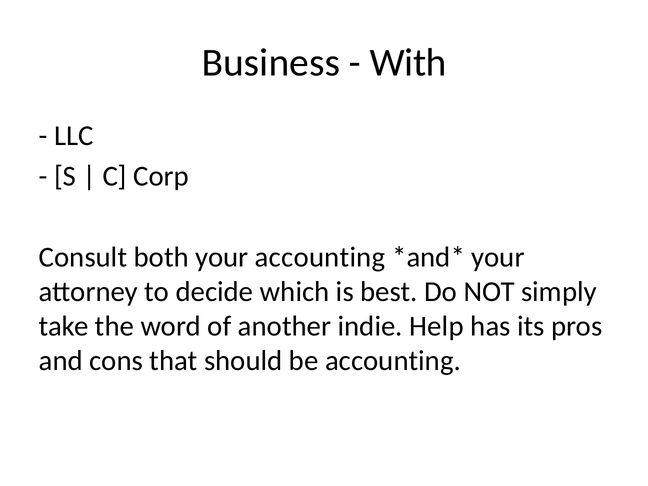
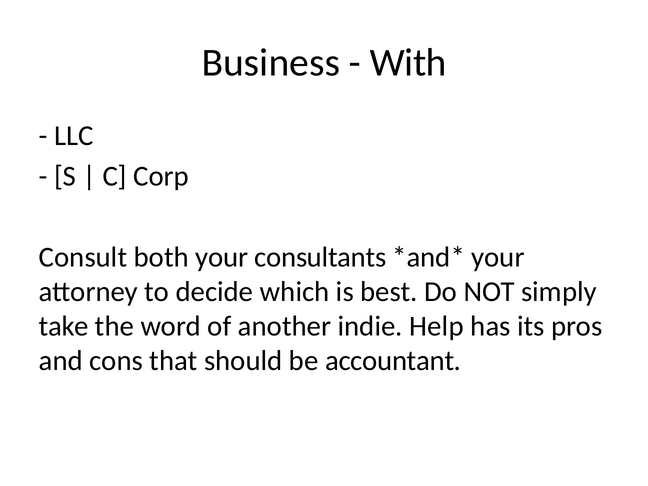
your accounting: accounting -> consultants (320, 257)
be accounting: accounting -> accountant (393, 361)
